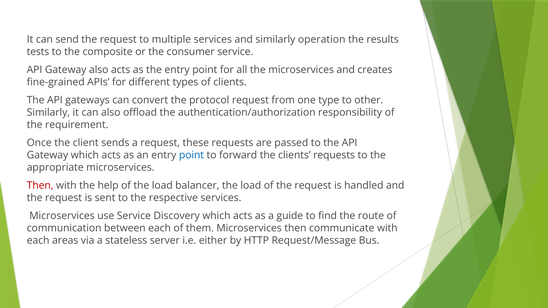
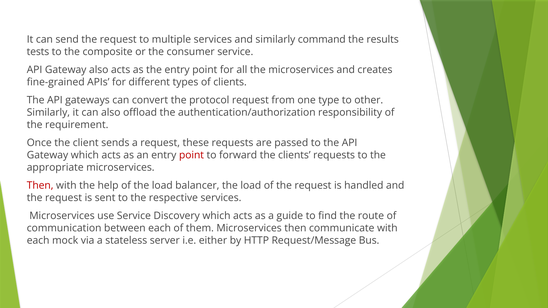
operation: operation -> command (322, 39)
point colour: blue -> red (192, 155)
areas: areas -> mock (65, 241)
